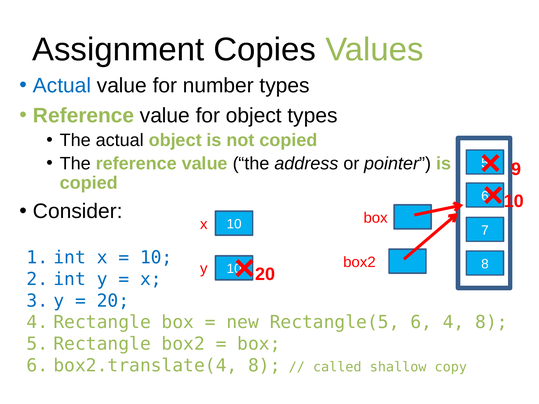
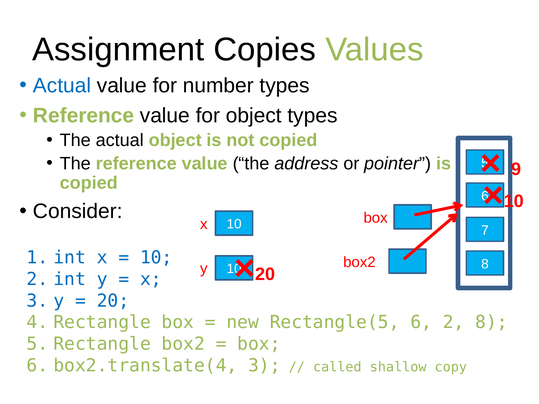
6 4: 4 -> 2 (454, 323)
box2.translate(4 8: 8 -> 3 (264, 366)
